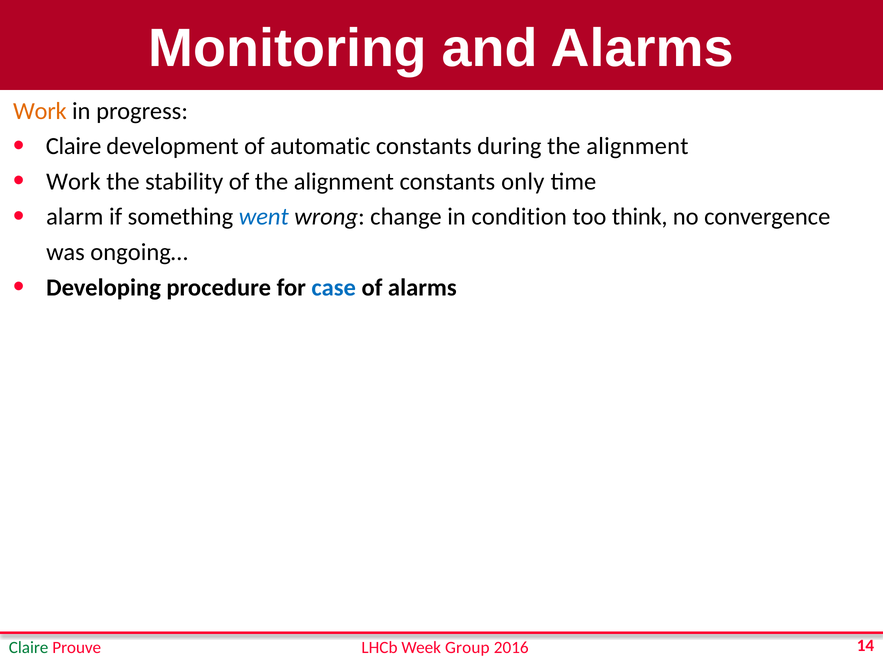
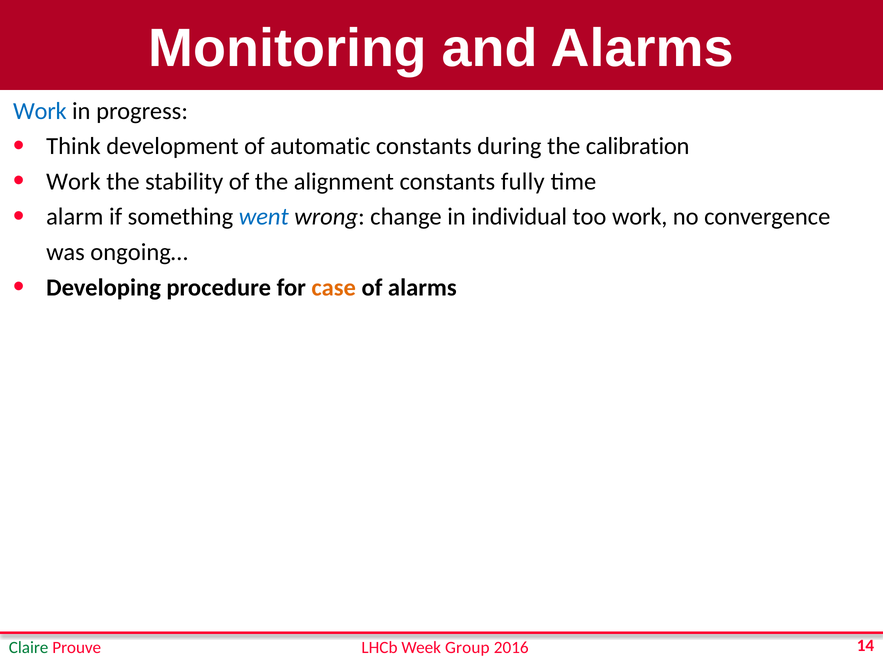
Work colour: orange -> blue (40, 111)
Claire: Claire -> Think (73, 146)
during the alignment: alignment -> calibration (638, 146)
only: only -> fully (523, 182)
condition: condition -> individual (519, 217)
too think: think -> work (640, 217)
case colour: blue -> orange (334, 288)
